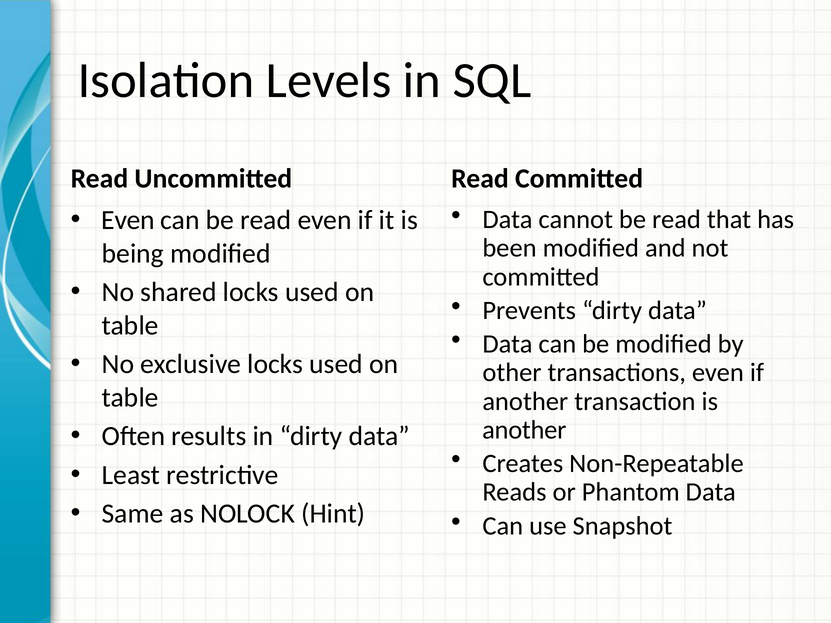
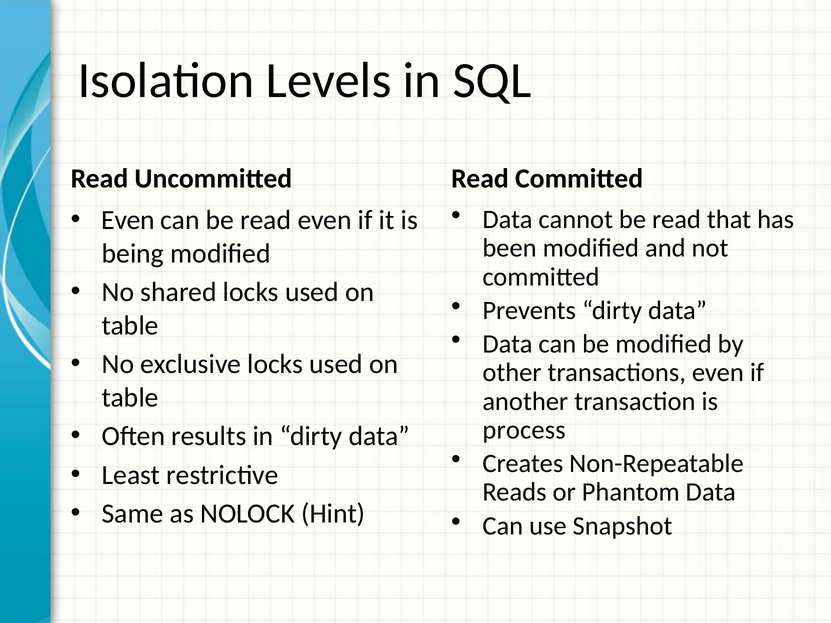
another: another -> process (524, 430)
